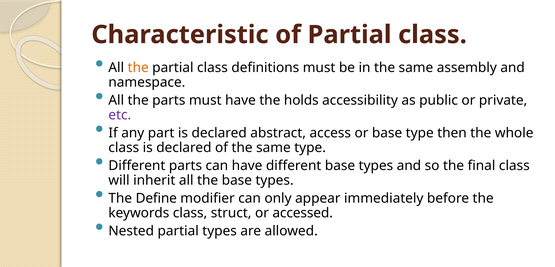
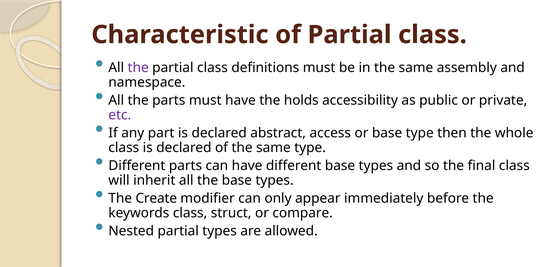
the colour: orange -> purple (138, 68)
Define: Define -> Create (156, 198)
accessed: accessed -> compare (303, 213)
